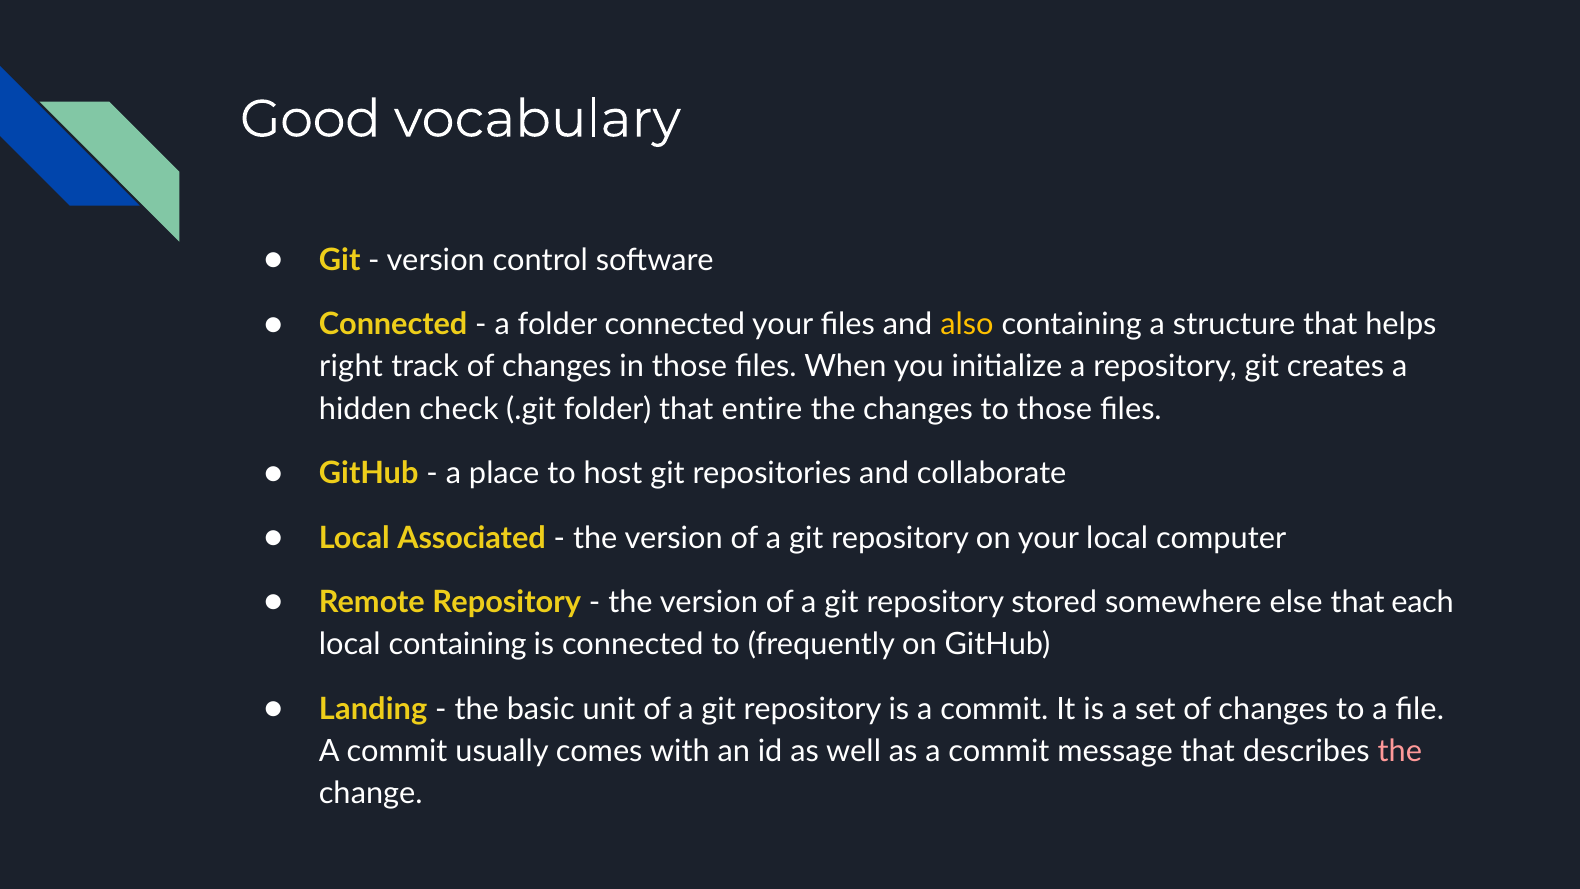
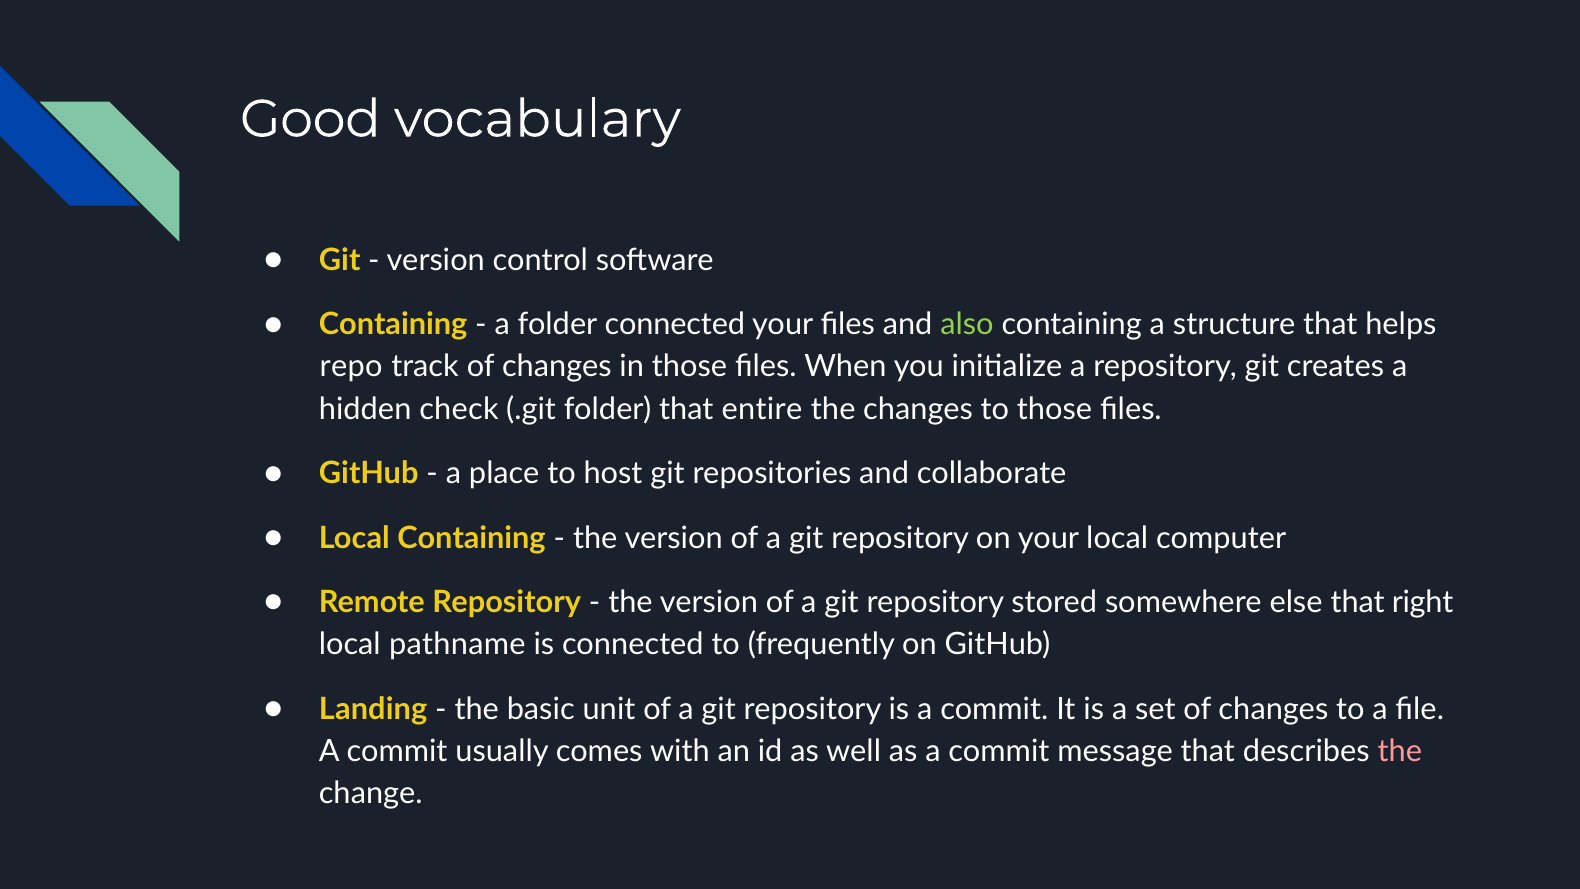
Connected: Connected -> Containing (393, 324)
also colour: yellow -> light green (967, 324)
right: right -> repo (351, 367)
Local Associated: Associated -> Containing (472, 538)
each: each -> right (1423, 602)
local containing: containing -> pathname (457, 644)
